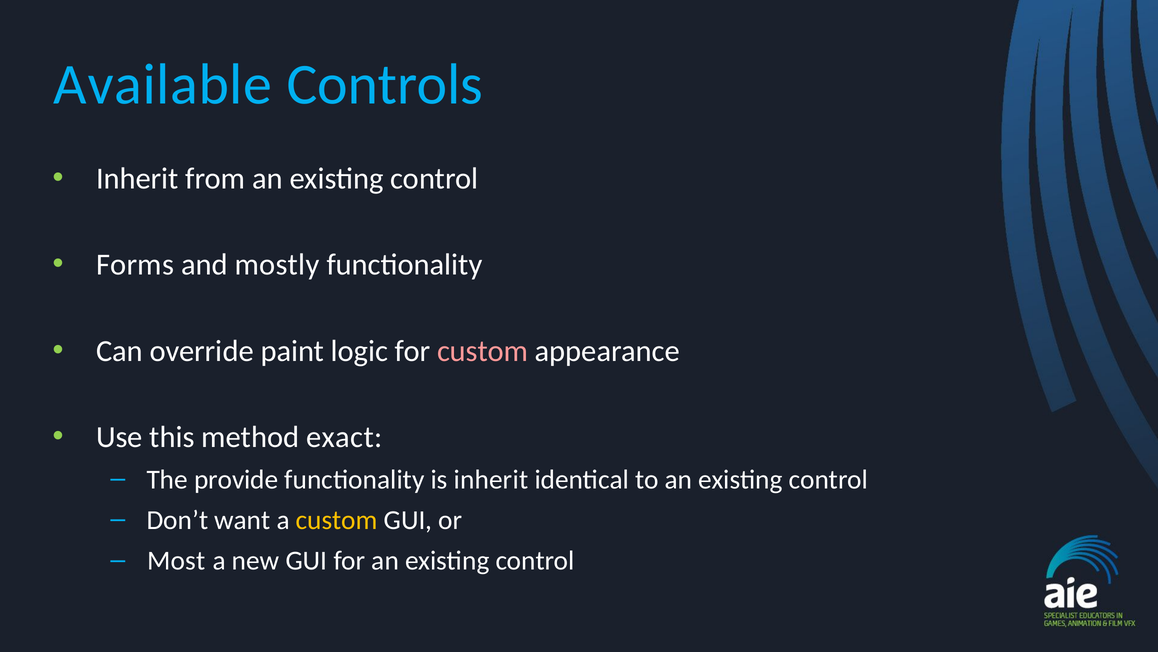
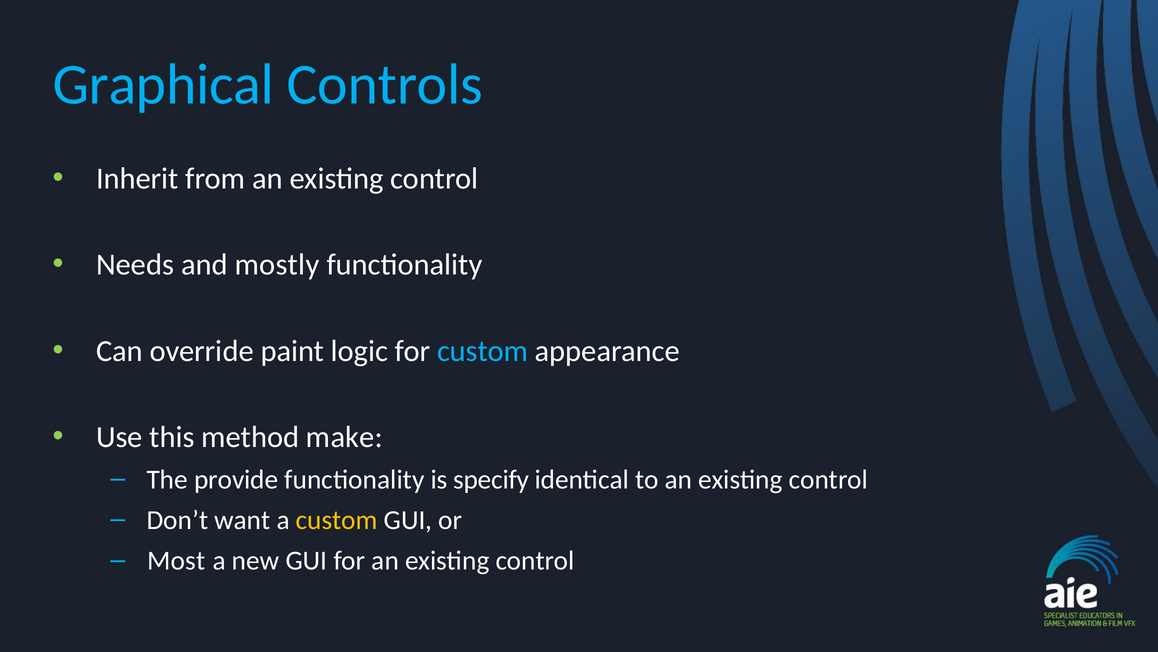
Available: Available -> Graphical (163, 84)
Forms: Forms -> Needs (135, 264)
custom colour: pink -> light blue (483, 351)
exact: exact -> make (344, 437)
is inherit: inherit -> specify (491, 479)
